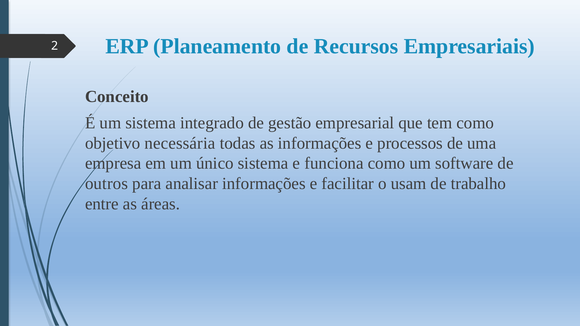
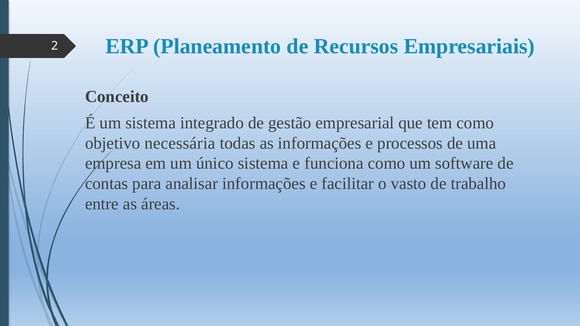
outros: outros -> contas (107, 184)
usam: usam -> vasto (409, 184)
